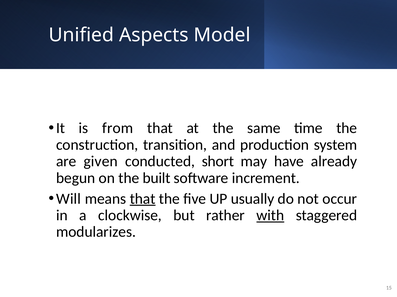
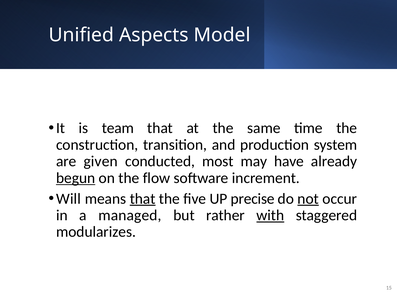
from: from -> team (118, 128)
short: short -> most (218, 162)
begun underline: none -> present (76, 178)
built: built -> flow (156, 178)
usually: usually -> precise (253, 199)
not underline: none -> present (308, 199)
clockwise: clockwise -> managed (130, 216)
